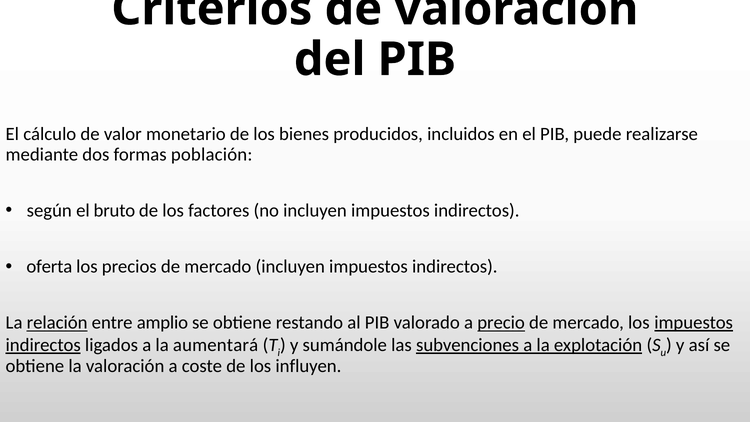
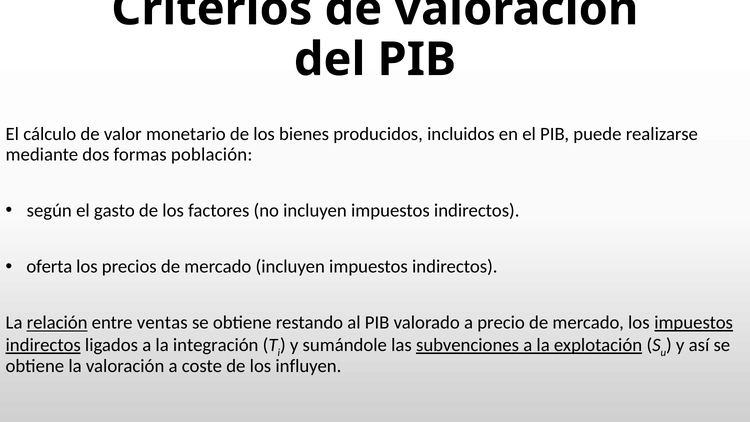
bruto: bruto -> gasto (114, 210)
amplio: amplio -> ventas (162, 323)
precio underline: present -> none (501, 323)
aumentará: aumentará -> integración (216, 345)
